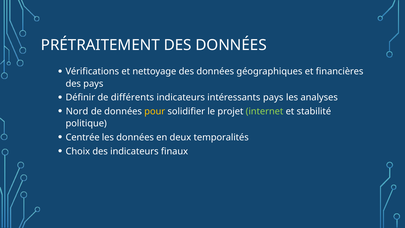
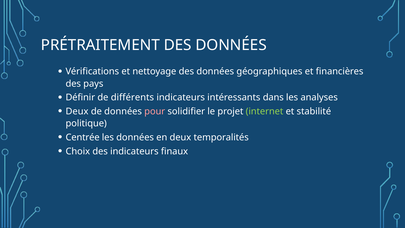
intéressants pays: pays -> dans (273, 97)
Nord: Nord -> Deux (77, 111)
pour colour: yellow -> pink (155, 111)
